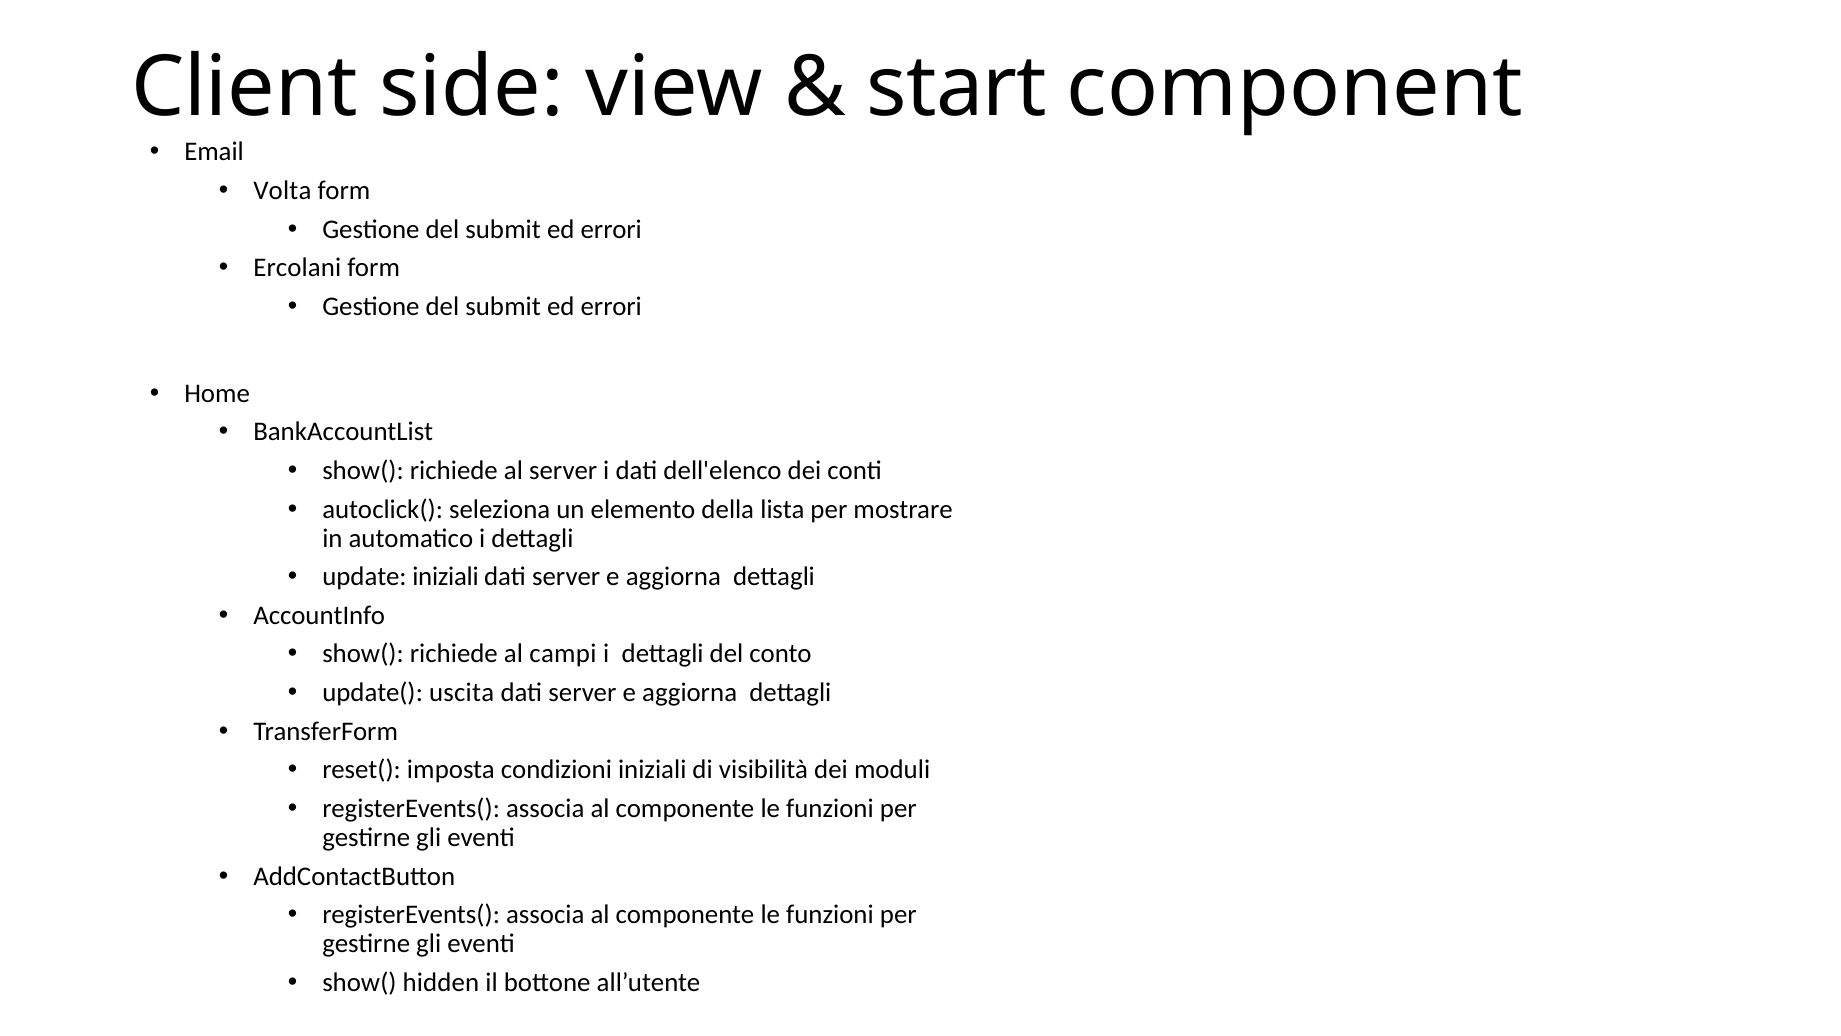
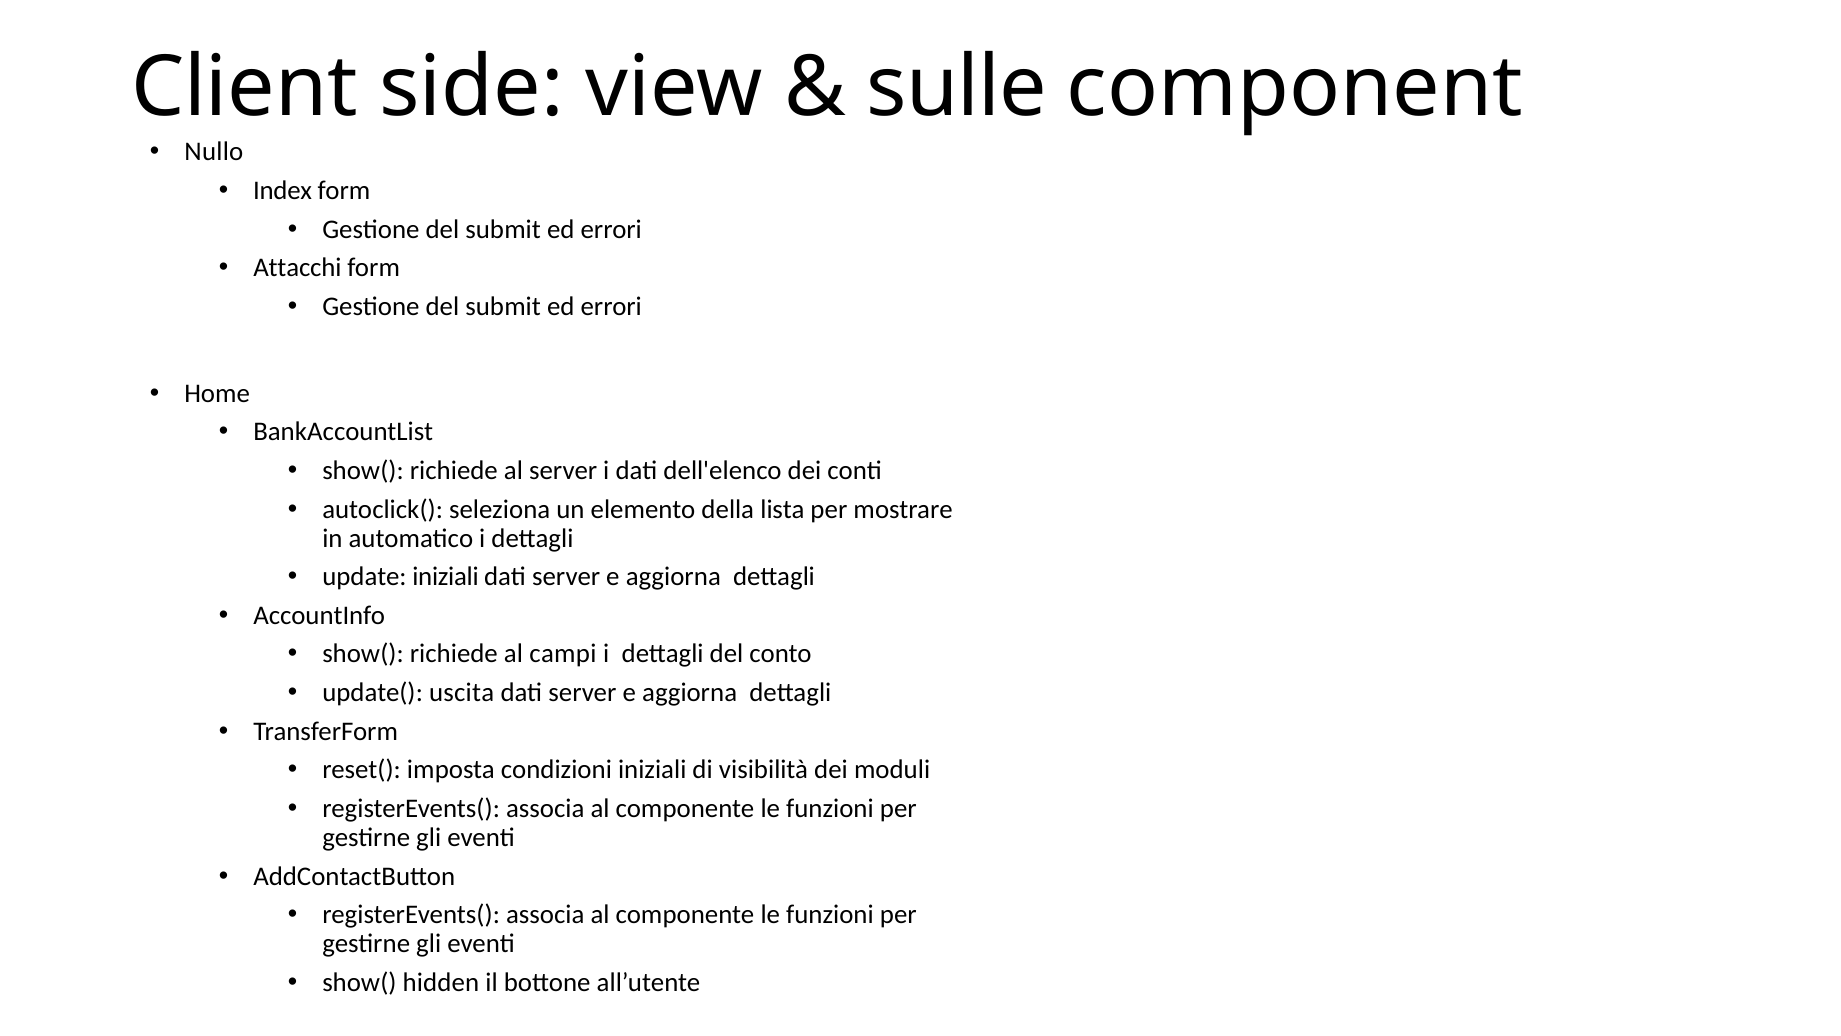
start: start -> sulle (957, 88)
Email: Email -> Nullo (214, 152)
Volta: Volta -> Index (283, 191)
Ercolani: Ercolani -> Attacchi (297, 268)
